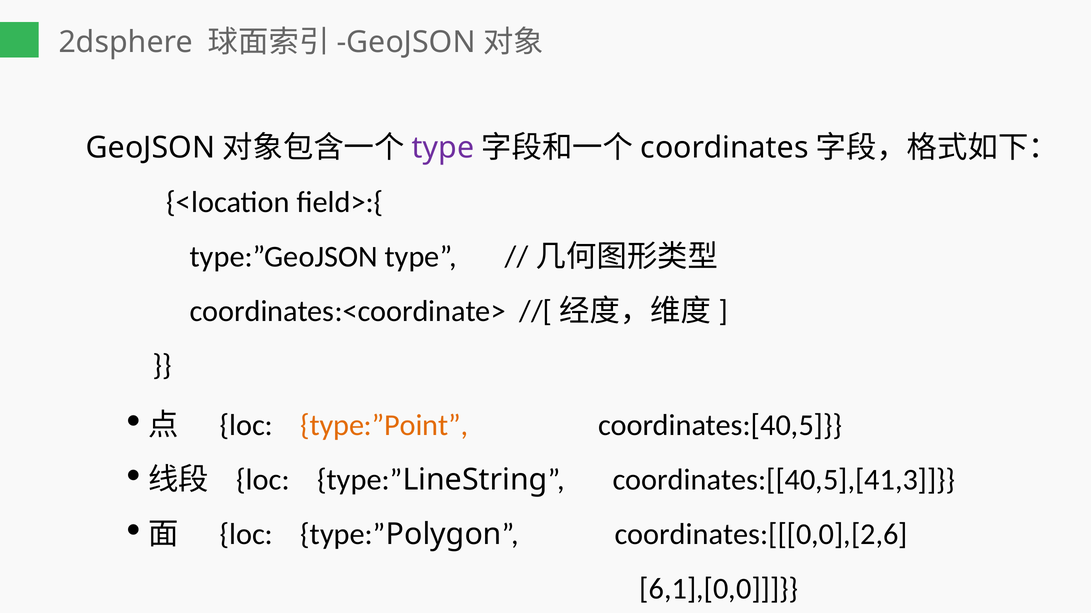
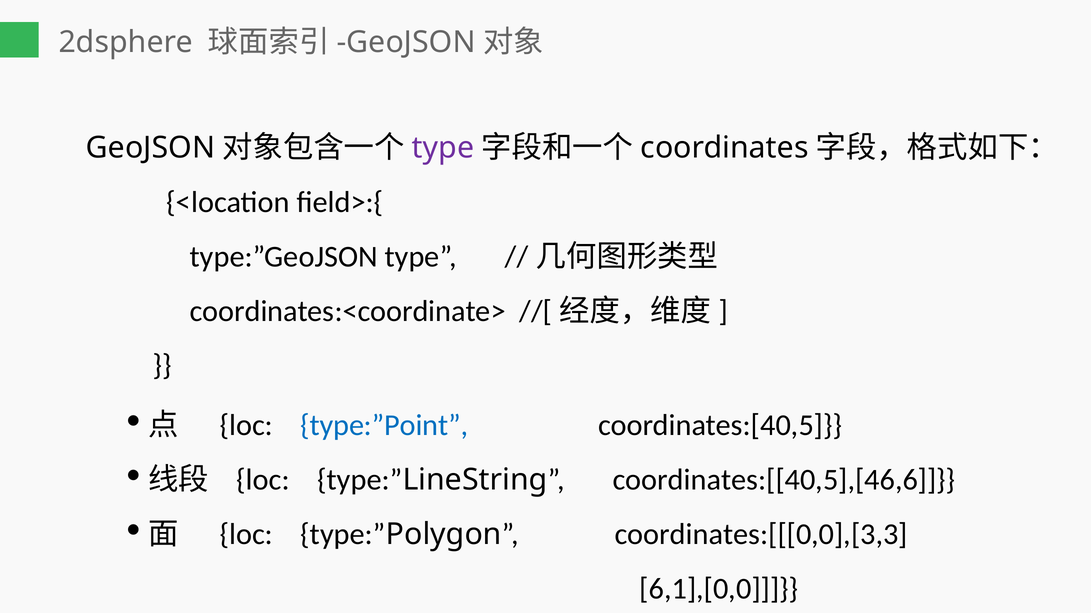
type:”Point colour: orange -> blue (384, 426)
coordinates:[[40,5],[41,3: coordinates:[[40,5],[41,3 -> coordinates:[[40,5],[46,6 (784, 480)
coordinates:[[[0,0],[2,6: coordinates:[[[0,0],[2,6 -> coordinates:[[[0,0],[3,3 (761, 535)
